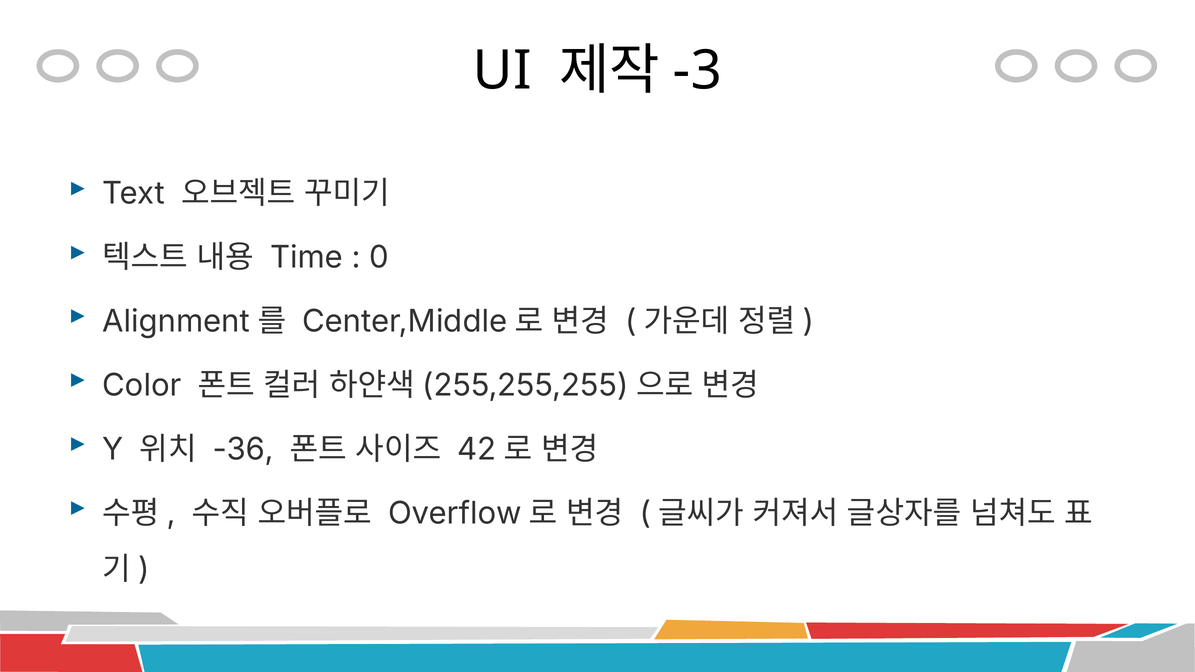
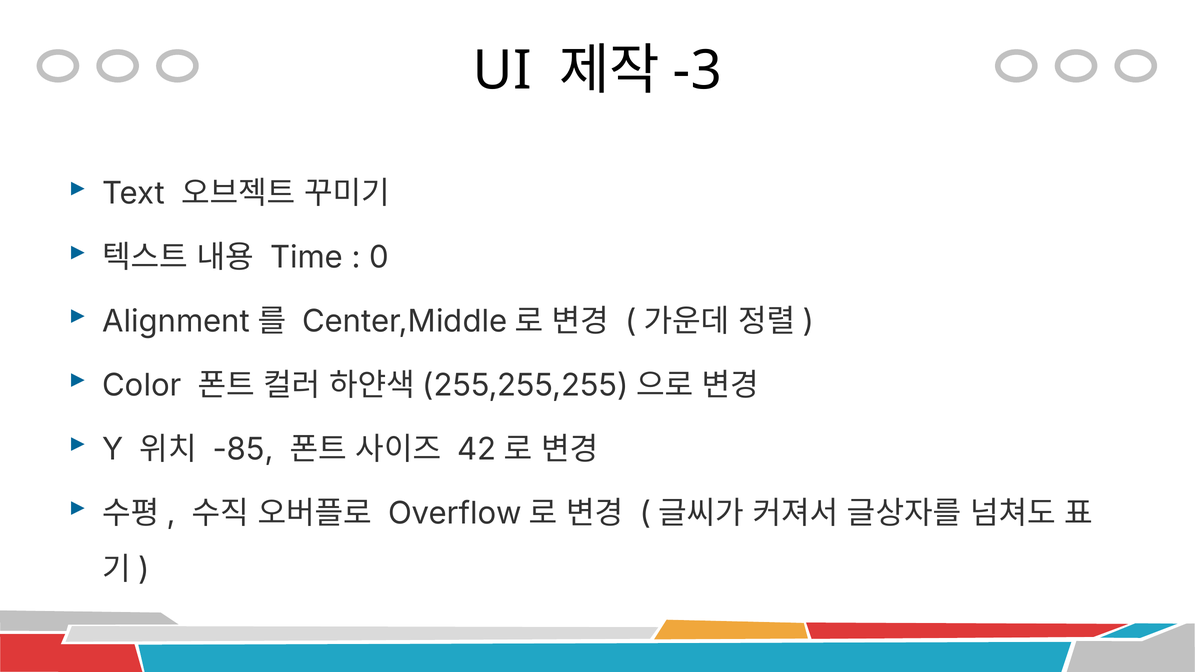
-36: -36 -> -85 (243, 450)
